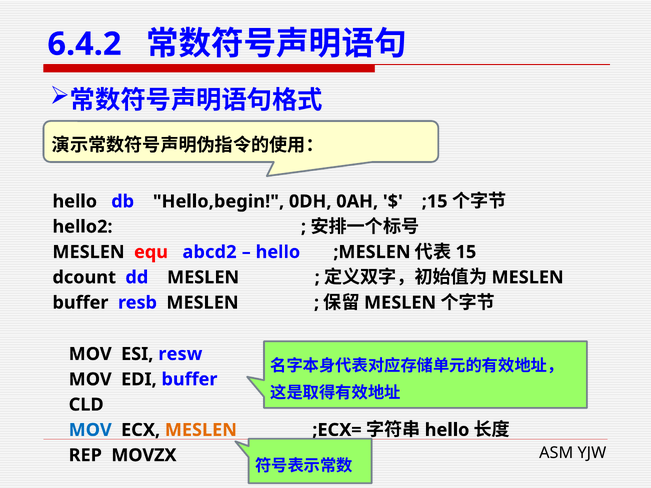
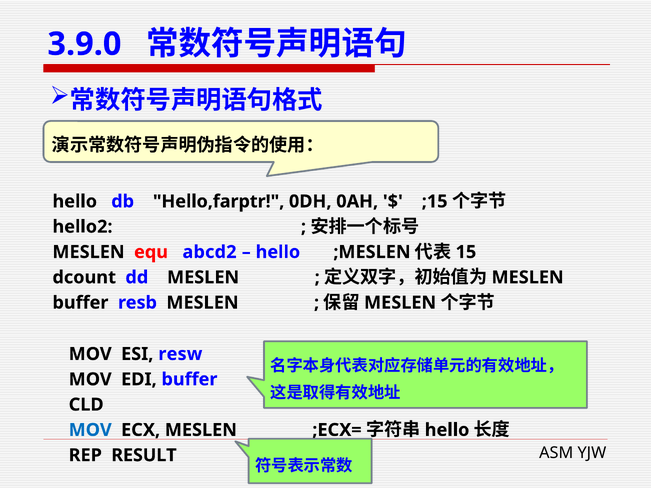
6.4.2: 6.4.2 -> 3.9.0 (84, 44)
Hello,begin: Hello,begin -> Hello,farptr (219, 202)
MESLEN colour: orange -> black (201, 430)
MOVZX: MOVZX -> RESULT (144, 455)
